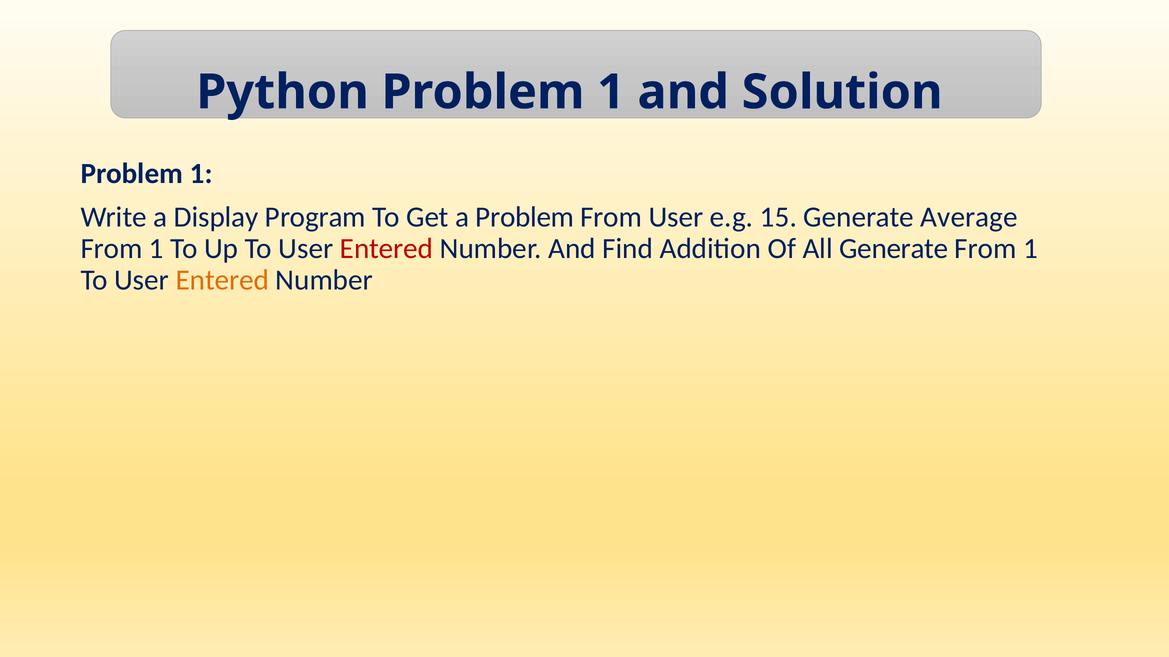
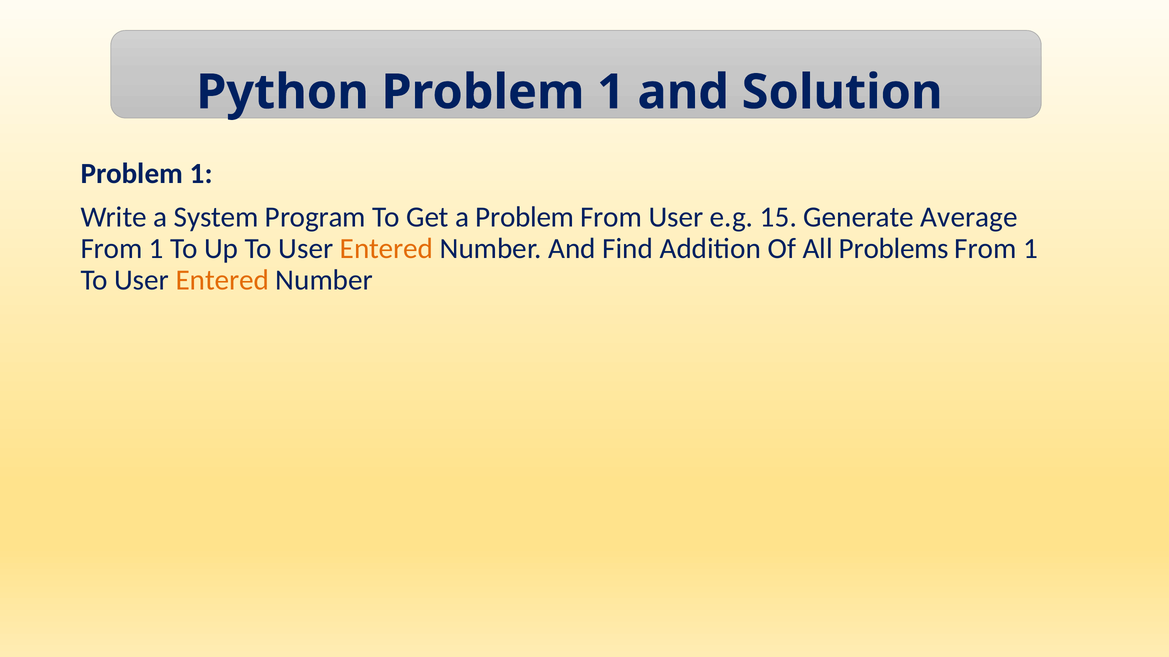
Display: Display -> System (216, 217)
Entered colour: red -> orange (386, 249)
All Generate: Generate -> Problems (894, 249)
